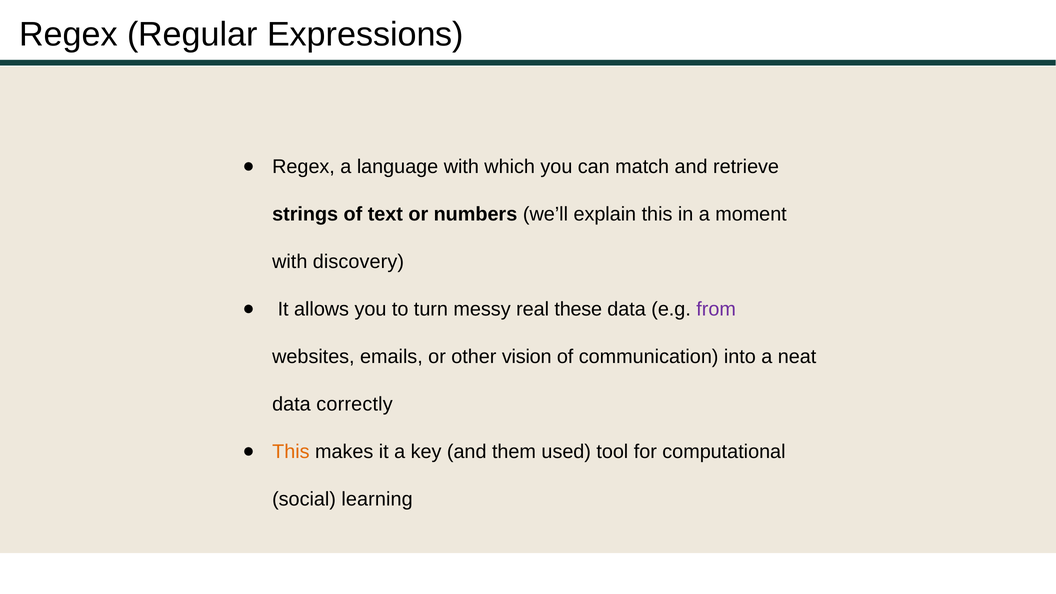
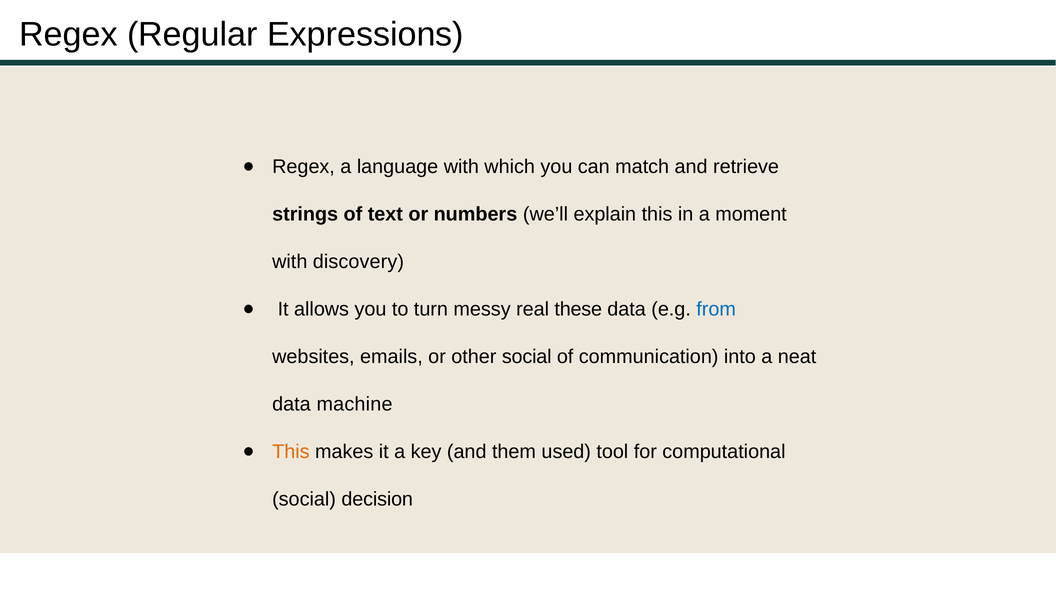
from colour: purple -> blue (716, 309)
other vision: vision -> social (527, 357)
correctly: correctly -> machine (355, 404)
learning: learning -> decision (377, 499)
